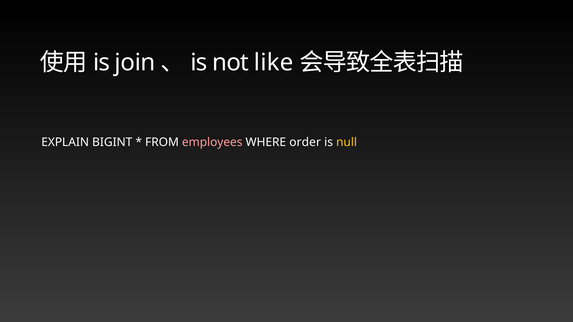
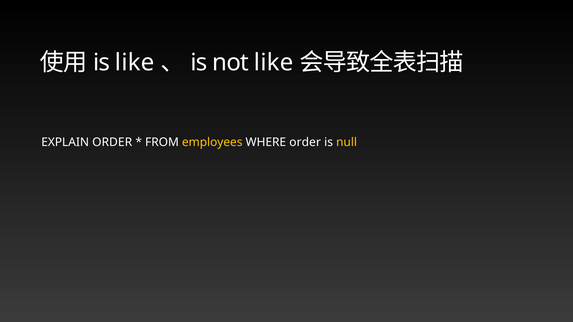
is join: join -> like (135, 63)
EXPLAIN BIGINT: BIGINT -> ORDER (112, 142)
employees colour: pink -> yellow (212, 142)
